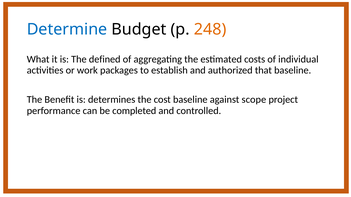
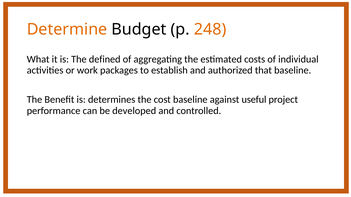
Determine colour: blue -> orange (67, 29)
scope: scope -> useful (254, 100)
completed: completed -> developed (134, 111)
